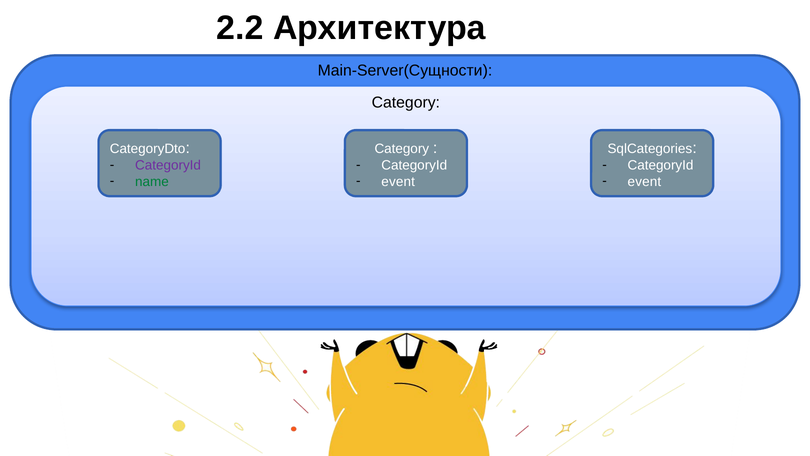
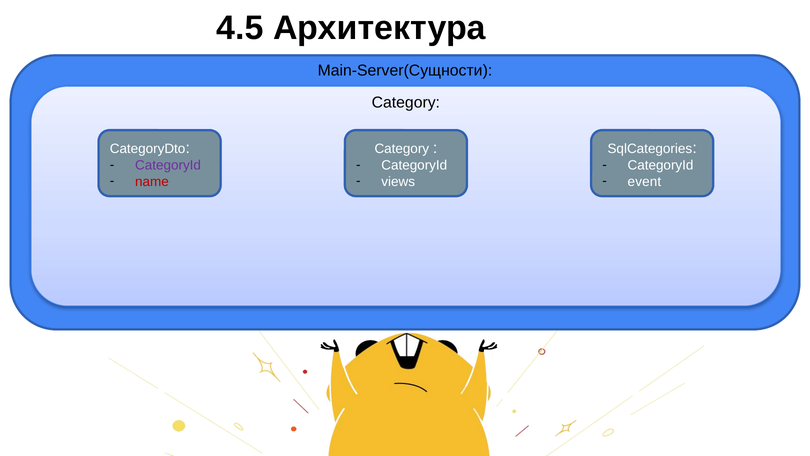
2.2: 2.2 -> 4.5 (240, 28)
name colour: green -> red (152, 181)
event: event -> views (398, 181)
